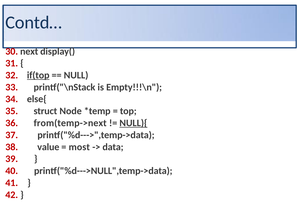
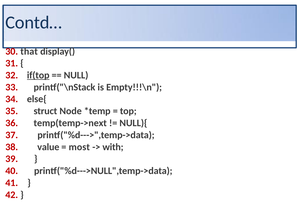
next: next -> that (29, 51)
from(temp->next: from(temp->next -> temp(temp->next (70, 123)
NULL){ underline: present -> none (133, 123)
data: data -> with (113, 147)
